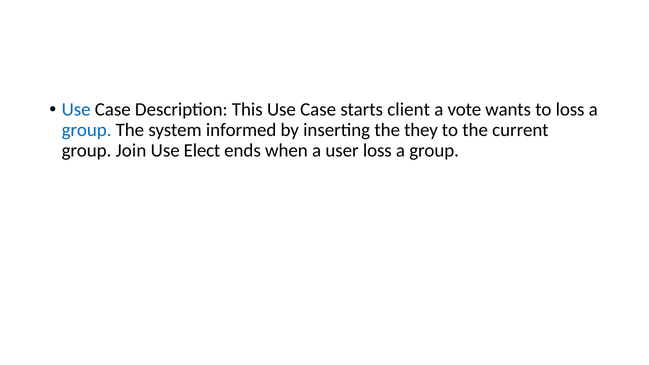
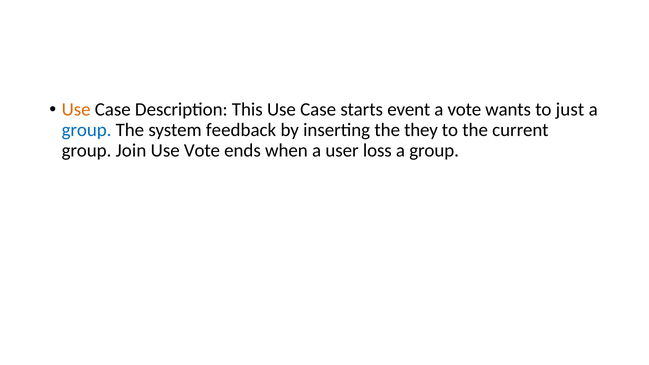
Use colour: blue -> orange (76, 110)
client: client -> event (409, 110)
to loss: loss -> just (570, 110)
informed: informed -> feedback (241, 130)
Use Elect: Elect -> Vote (202, 151)
